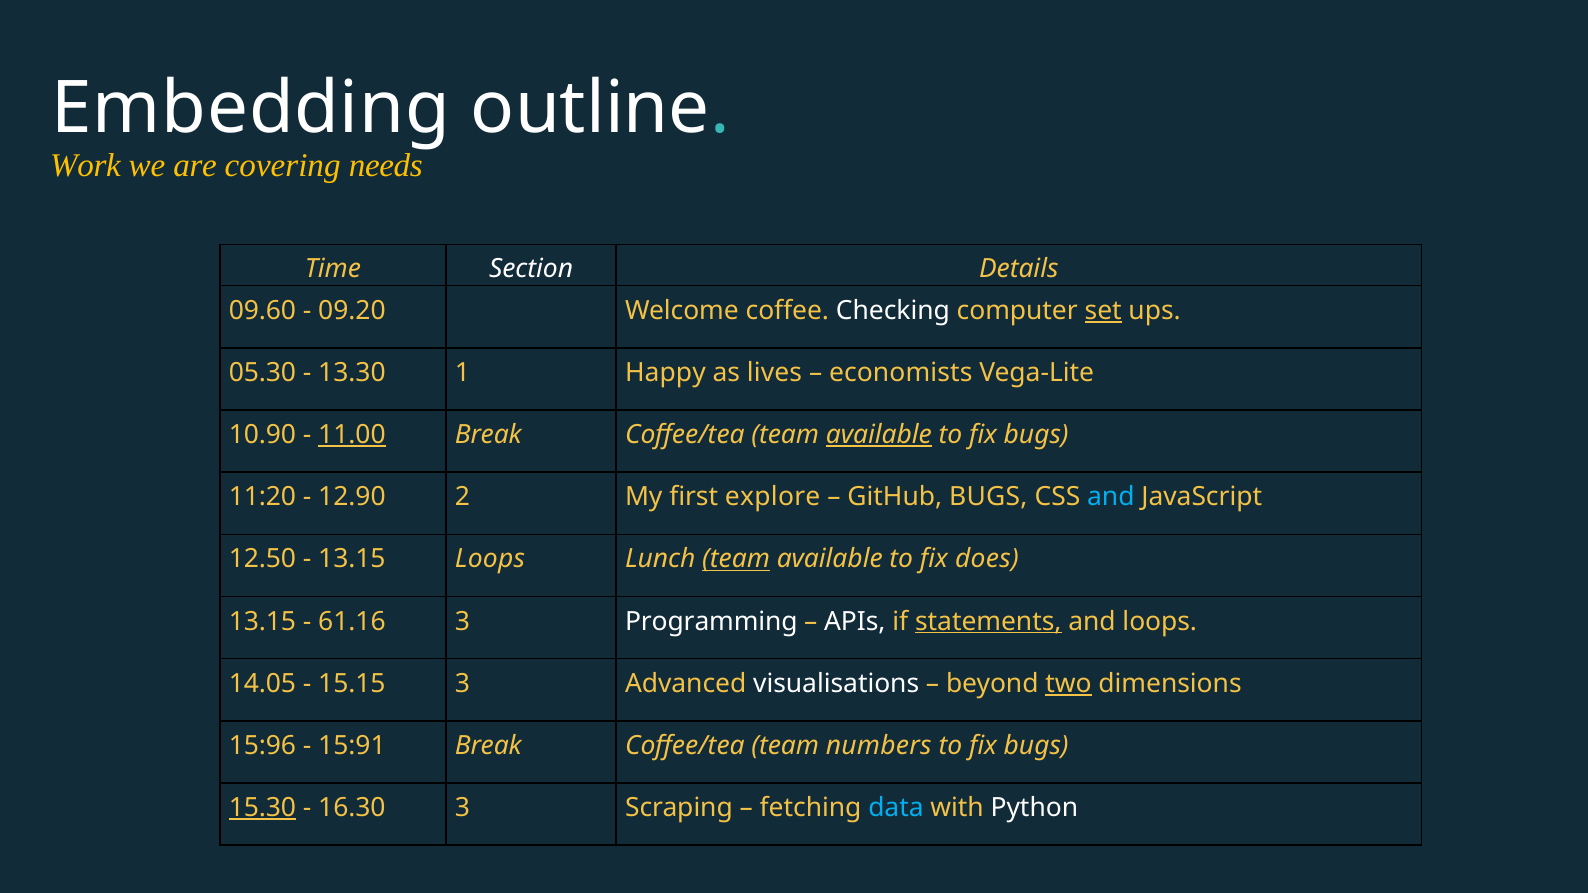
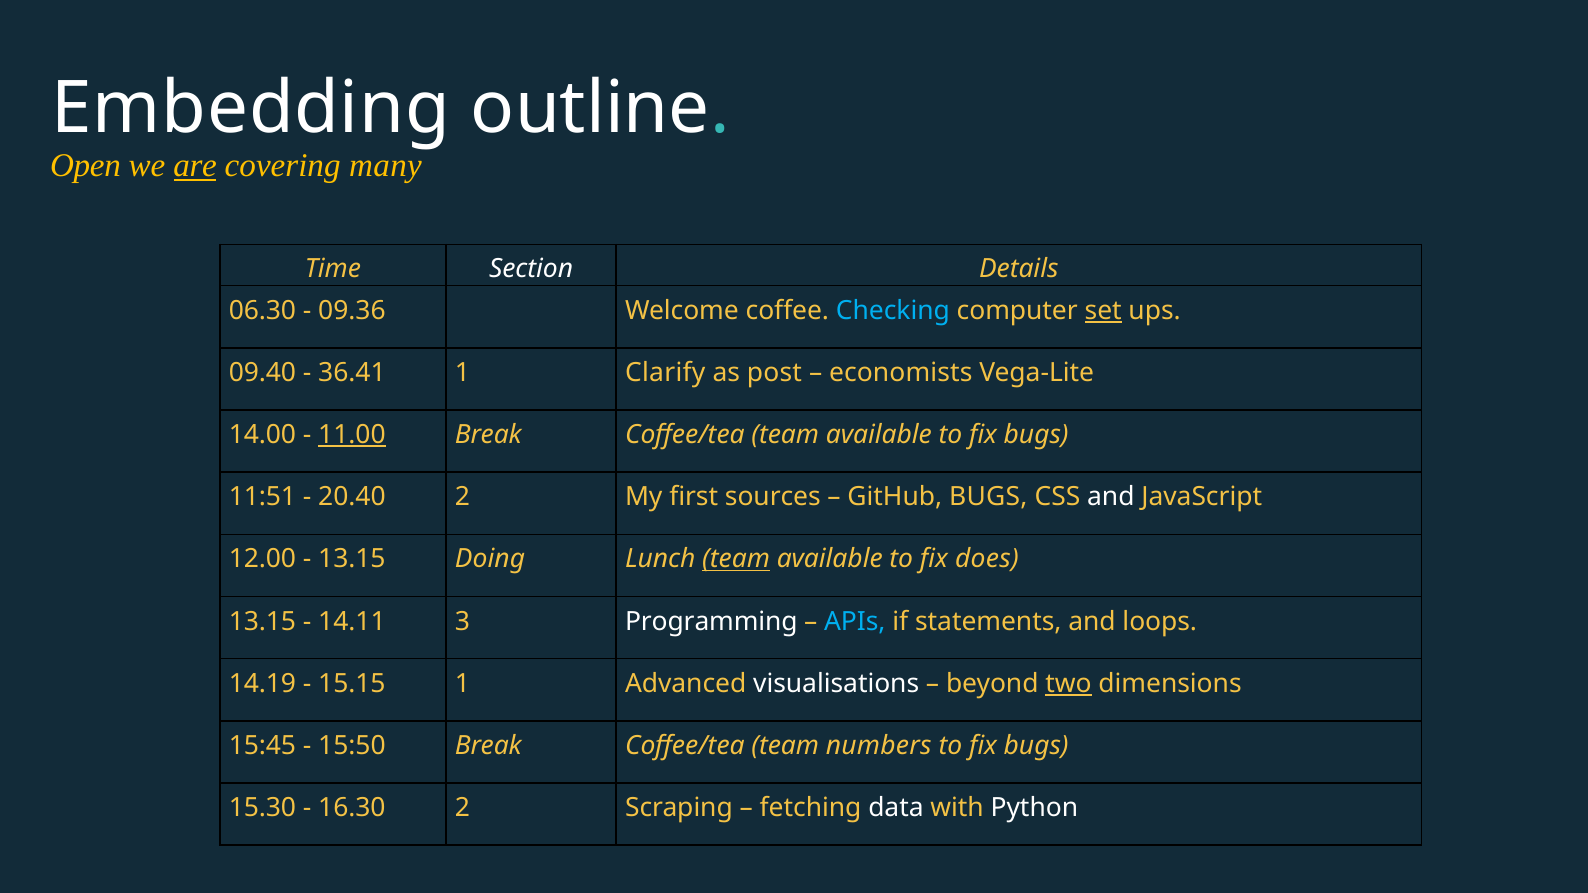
Work: Work -> Open (86, 166)
are underline: none -> present (195, 166)
needs: needs -> many (385, 166)
09.60: 09.60 -> 06.30 (262, 311)
09.20: 09.20 -> 09.36 (352, 311)
Checking colour: white -> light blue (893, 311)
05.30: 05.30 -> 09.40 (262, 373)
13.30: 13.30 -> 36.41 (352, 373)
Happy: Happy -> Clarify (665, 373)
lives: lives -> post (774, 373)
10.90: 10.90 -> 14.00 (262, 435)
available underline: present -> none (879, 435)
11:20: 11:20 -> 11:51 (262, 497)
12.90: 12.90 -> 20.40 (352, 497)
explore: explore -> sources (773, 497)
and colour: light blue -> white (1111, 497)
12.50: 12.50 -> 12.00 (262, 559)
13.15 Loops: Loops -> Doing (490, 559)
61.16: 61.16 -> 14.11 (352, 621)
APIs colour: white -> light blue (855, 621)
statements underline: present -> none (988, 621)
14.05: 14.05 -> 14.19 (262, 684)
15.15 3: 3 -> 1 (462, 684)
15:96: 15:96 -> 15:45 (262, 746)
15:91: 15:91 -> 15:50 (352, 746)
15.30 underline: present -> none (262, 808)
16.30 3: 3 -> 2 (462, 808)
data colour: light blue -> white (896, 808)
